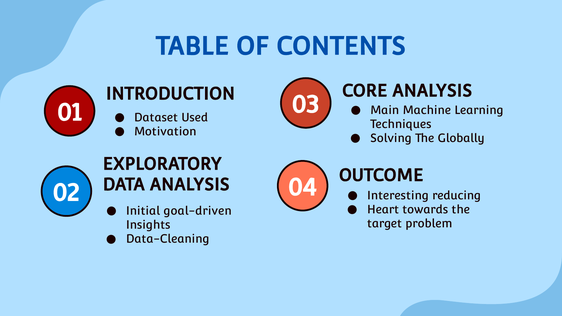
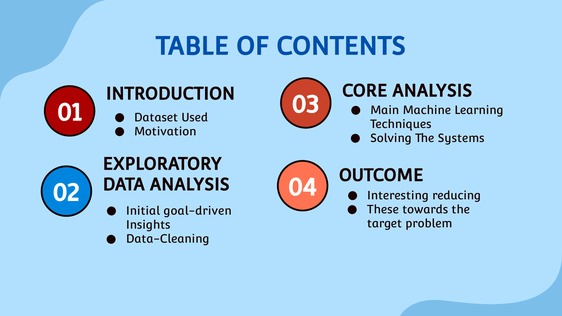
Globally: Globally -> Systems (461, 138)
Heart: Heart -> These (383, 210)
